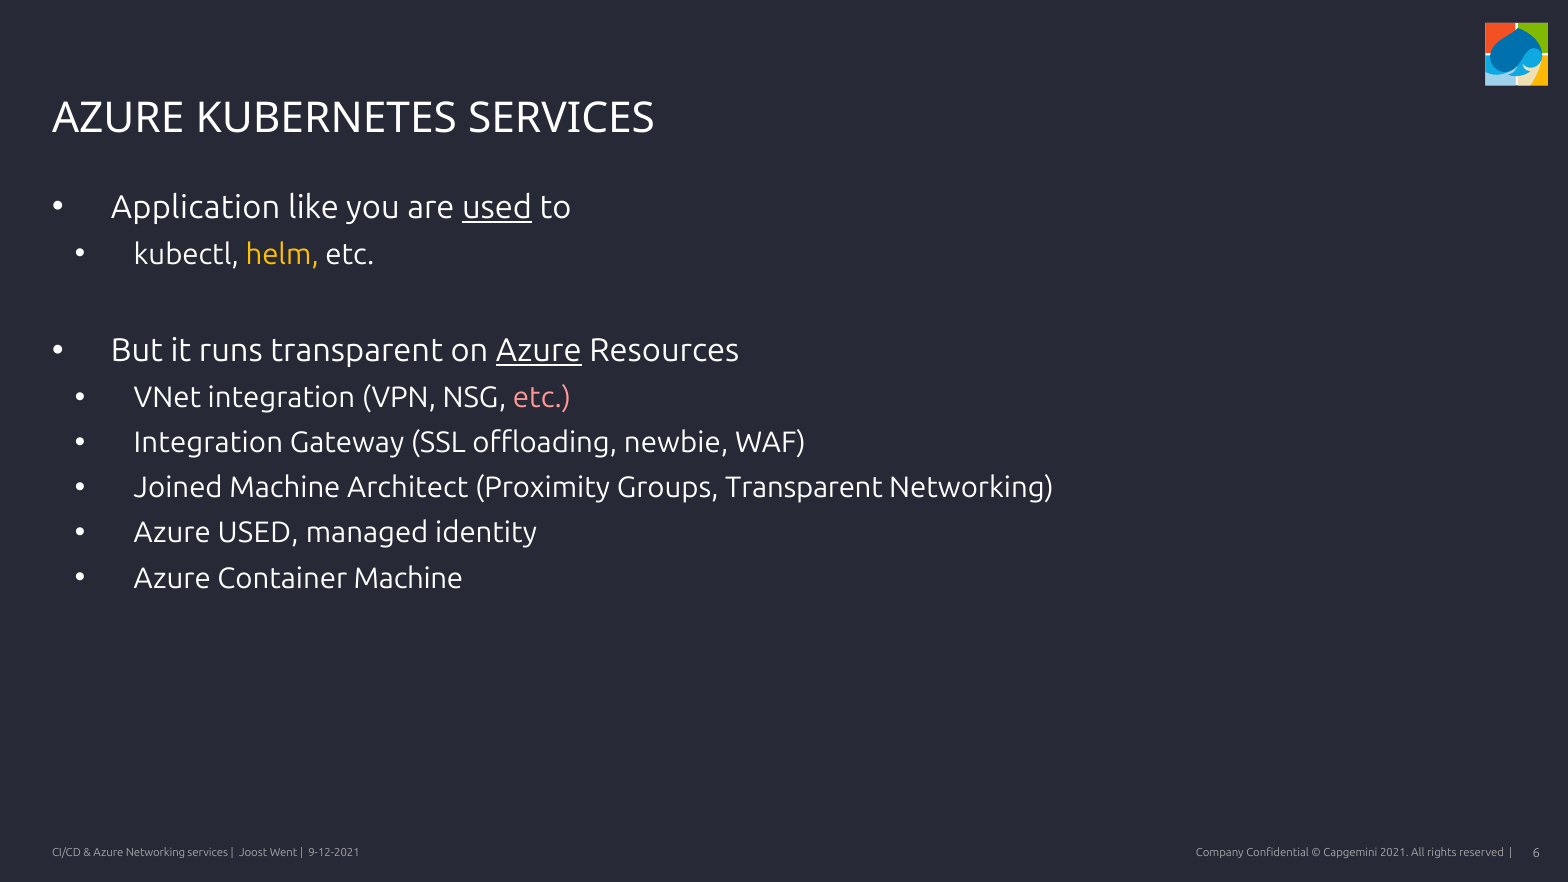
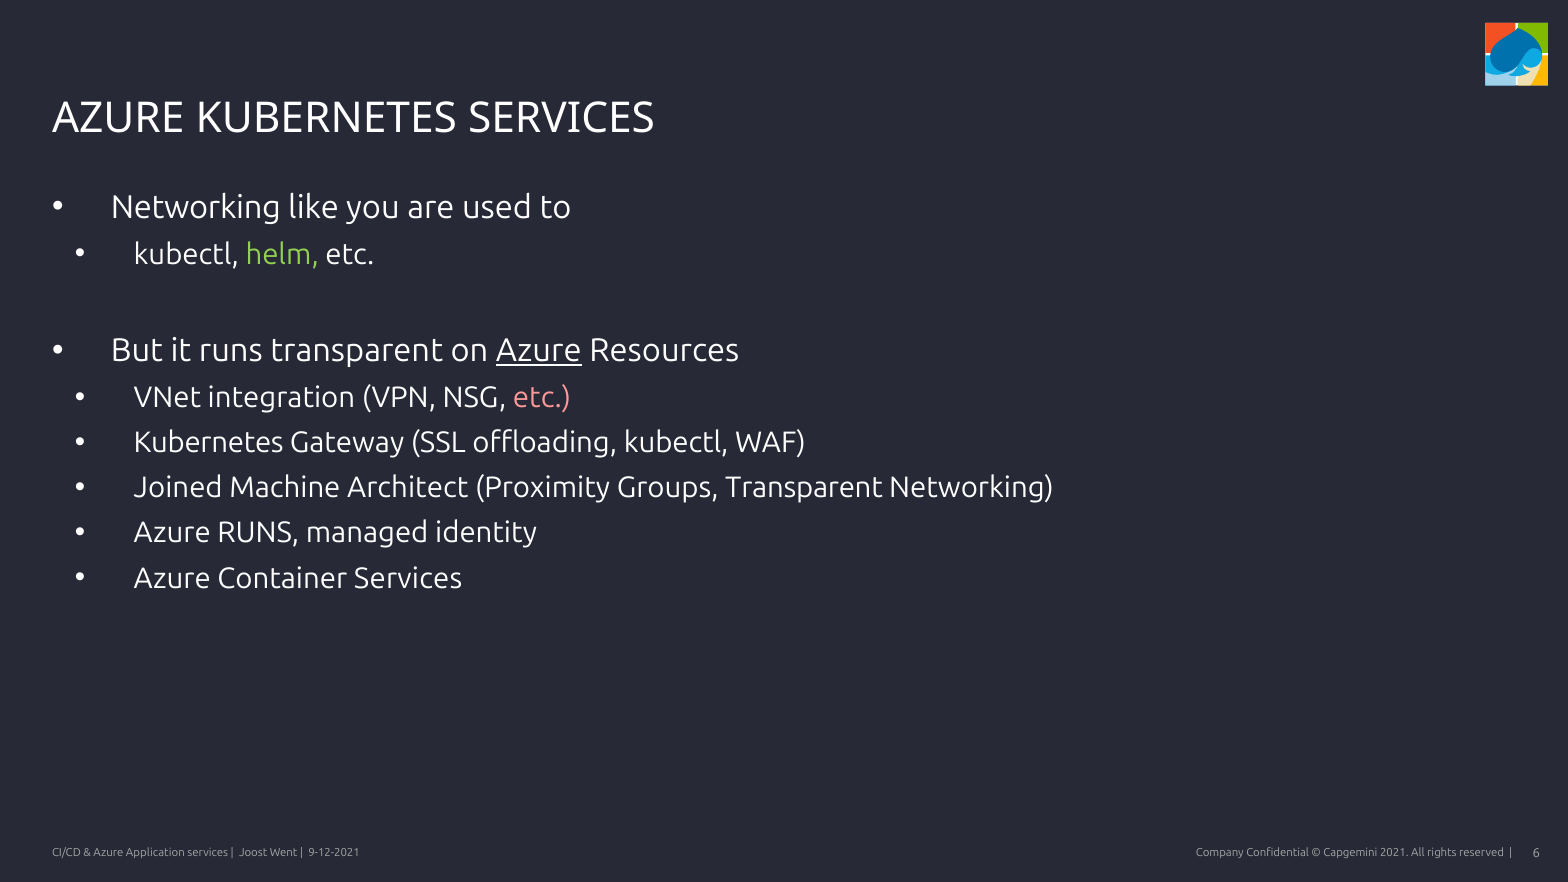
Application: Application -> Networking (196, 208)
used underline: present -> none (497, 208)
helm colour: yellow -> light green (282, 255)
Integration: Integration -> Kubernetes (209, 443)
offloading newbie: newbie -> kubectl (676, 443)
Azure USED: USED -> RUNS (258, 533)
Container Machine: Machine -> Services (408, 578)
Azure Networking: Networking -> Application (155, 853)
